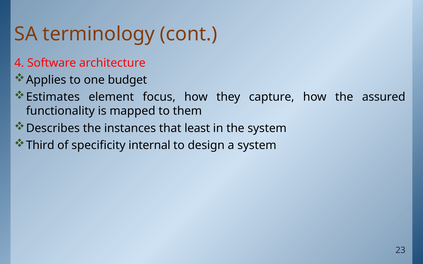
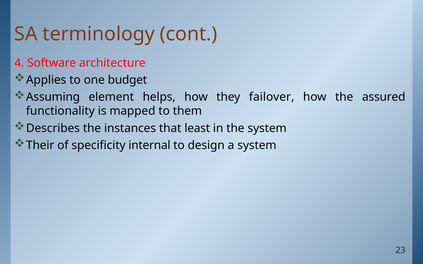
Estimates: Estimates -> Assuming (53, 97)
focus: focus -> helps (159, 97)
capture: capture -> failover (272, 97)
Third: Third -> Their (40, 145)
